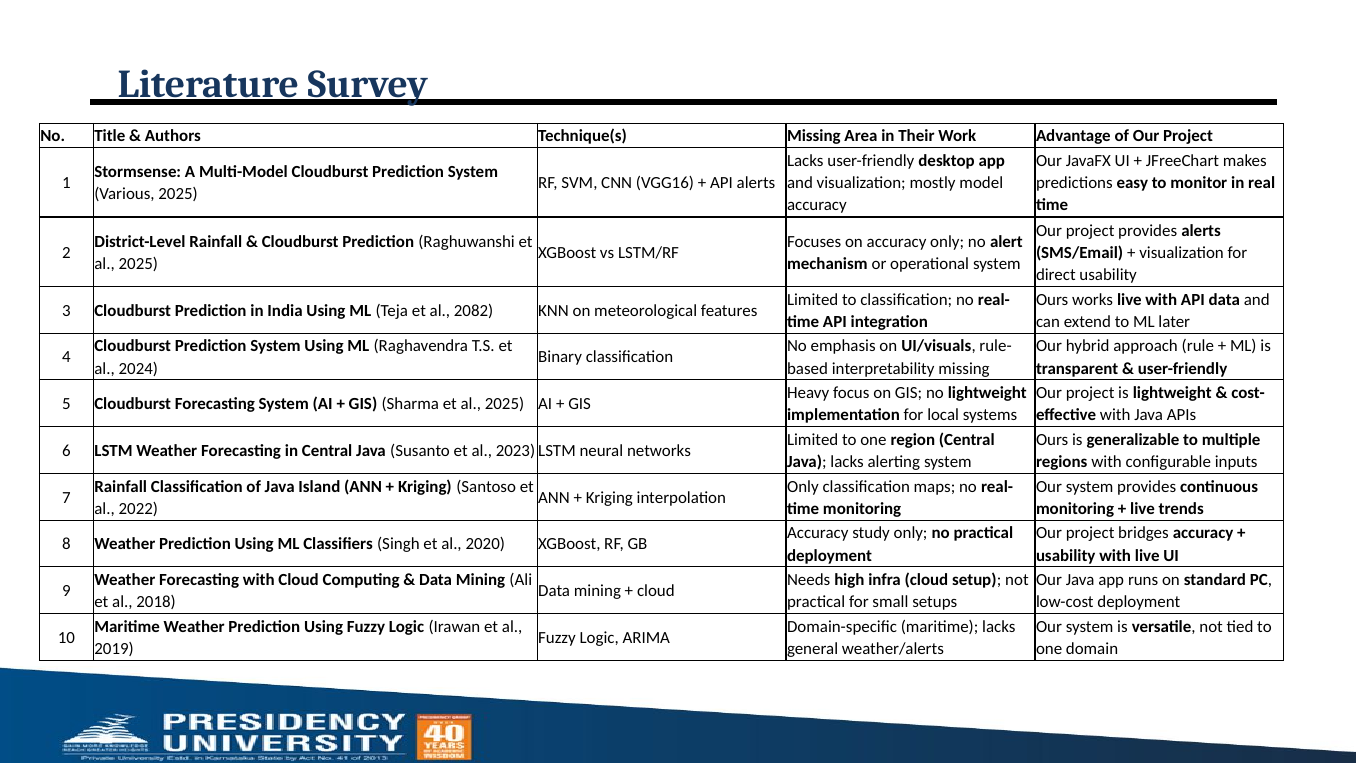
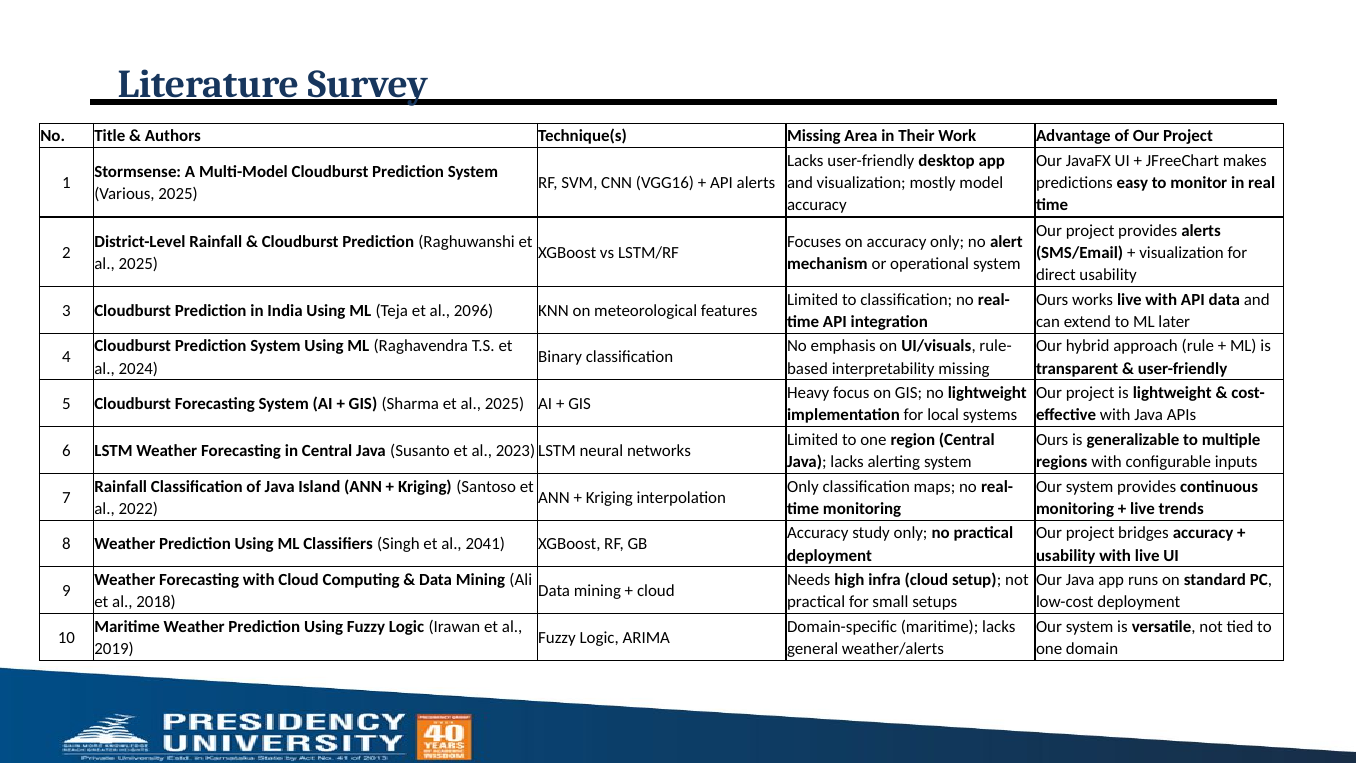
2082: 2082 -> 2096 (474, 311)
2020: 2020 -> 2041 (485, 544)
